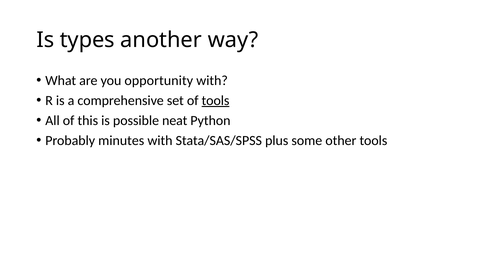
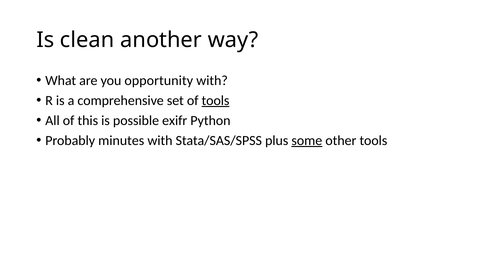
types: types -> clean (87, 40)
neat: neat -> exifr (175, 121)
some underline: none -> present (307, 141)
